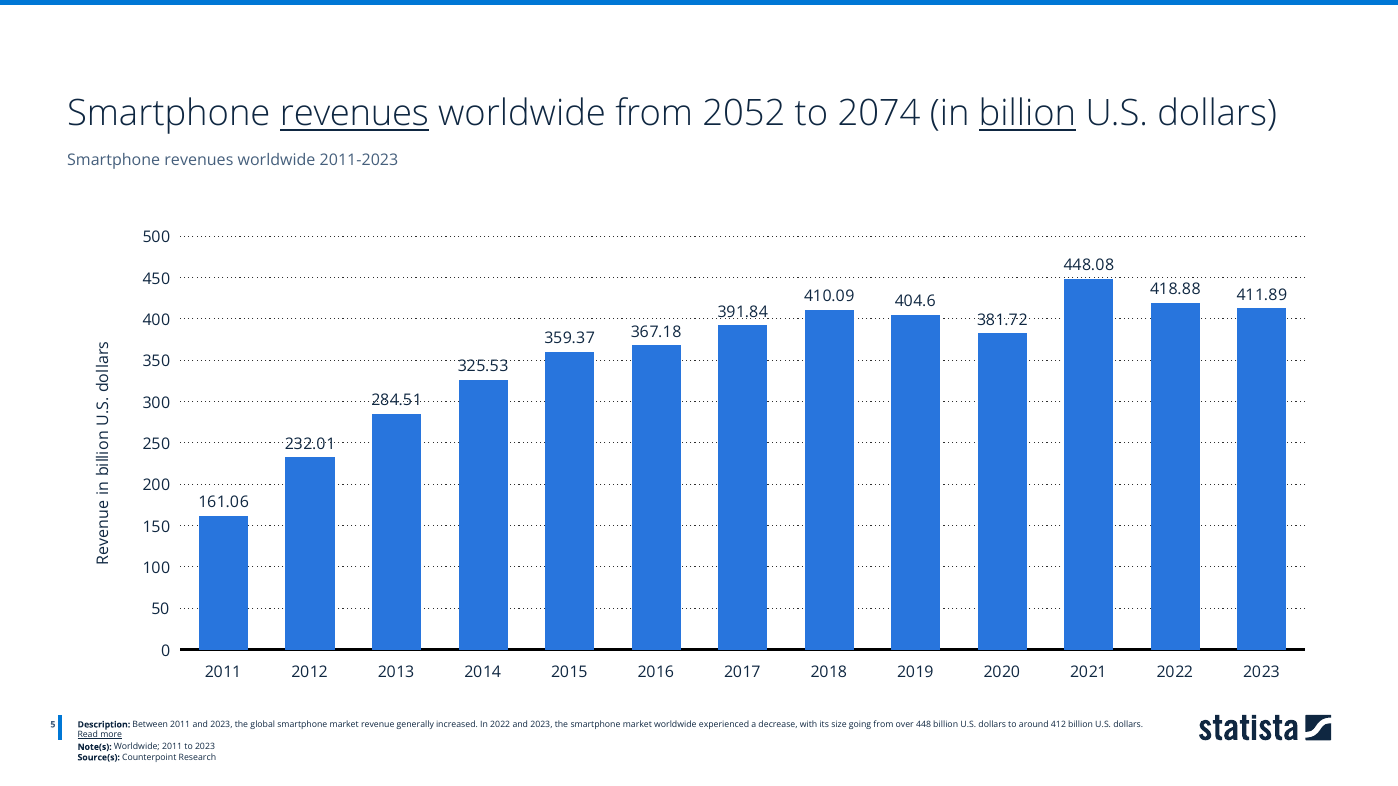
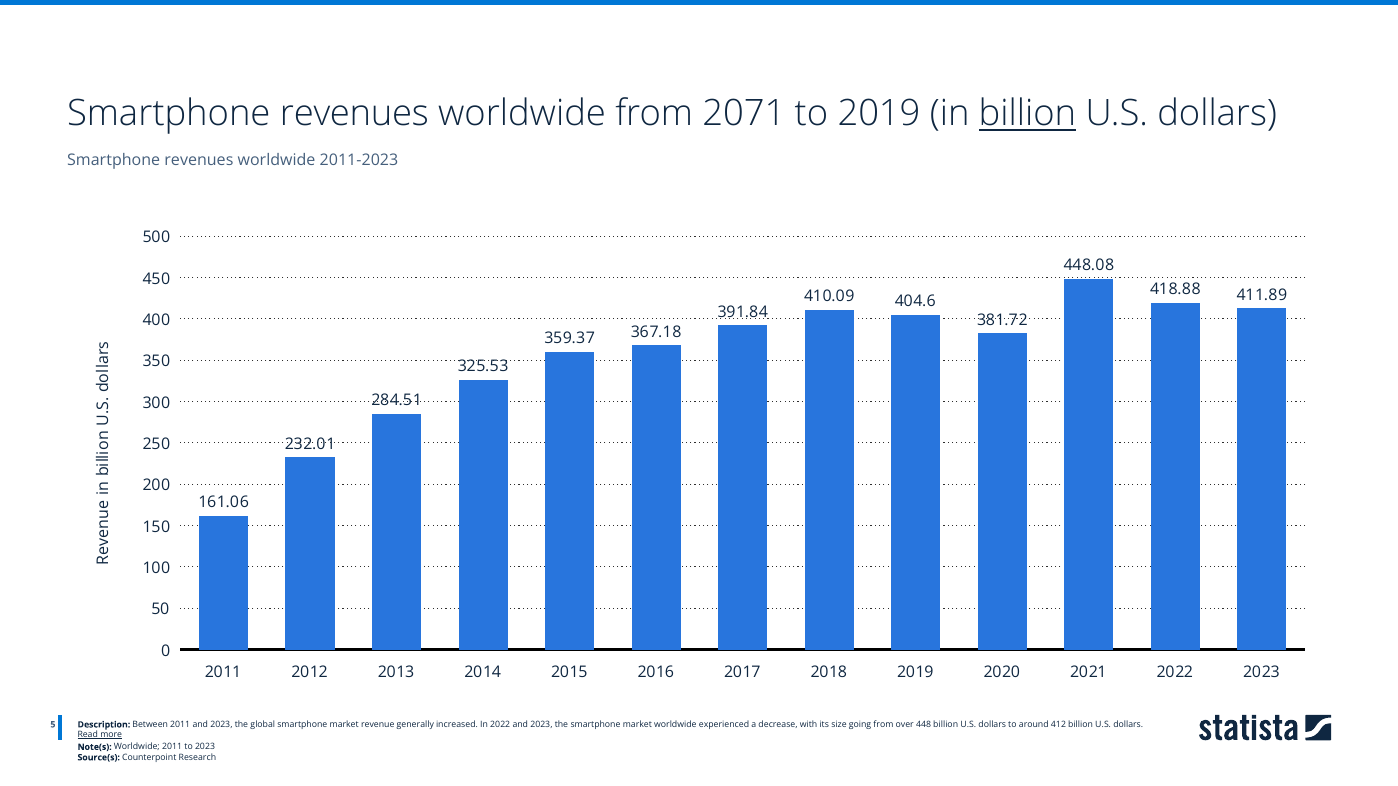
revenues underline: present -> none (354, 114)
2052: 2052 -> 2071 (744, 114)
to 2074: 2074 -> 2019 (879, 114)
